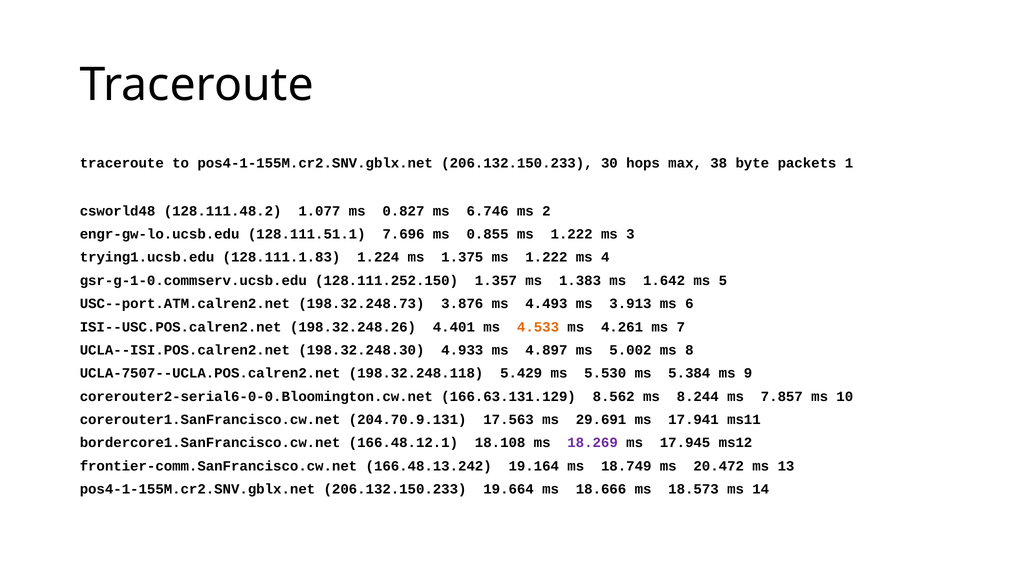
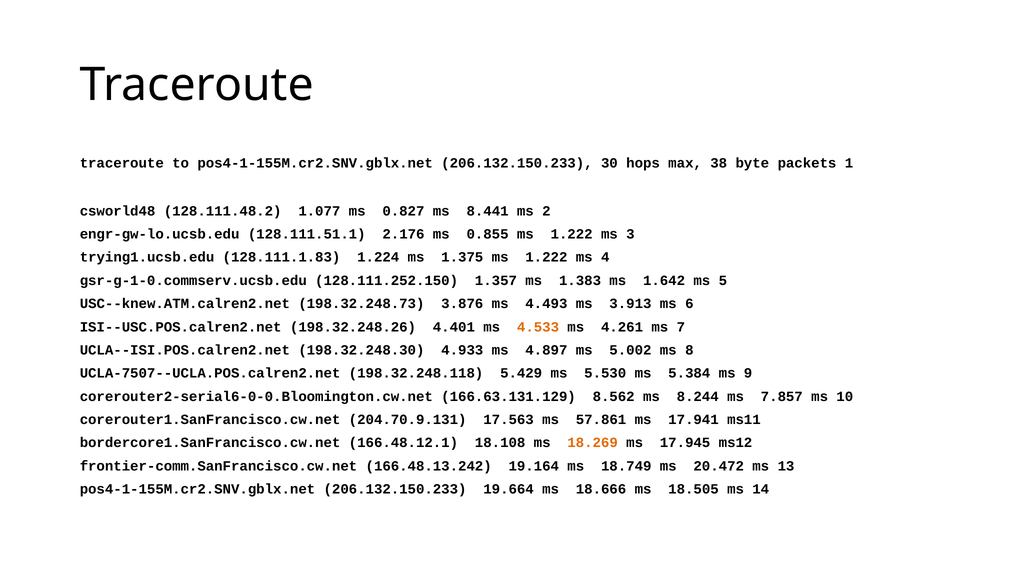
6.746: 6.746 -> 8.441 (488, 211)
7.696: 7.696 -> 2.176 (404, 234)
USC--port.ATM.calren2.net: USC--port.ATM.calren2.net -> USC--knew.ATM.calren2.net (185, 304)
29.691: 29.691 -> 57.861 (601, 419)
18.269 colour: purple -> orange (593, 443)
18.573: 18.573 -> 18.505 (694, 489)
